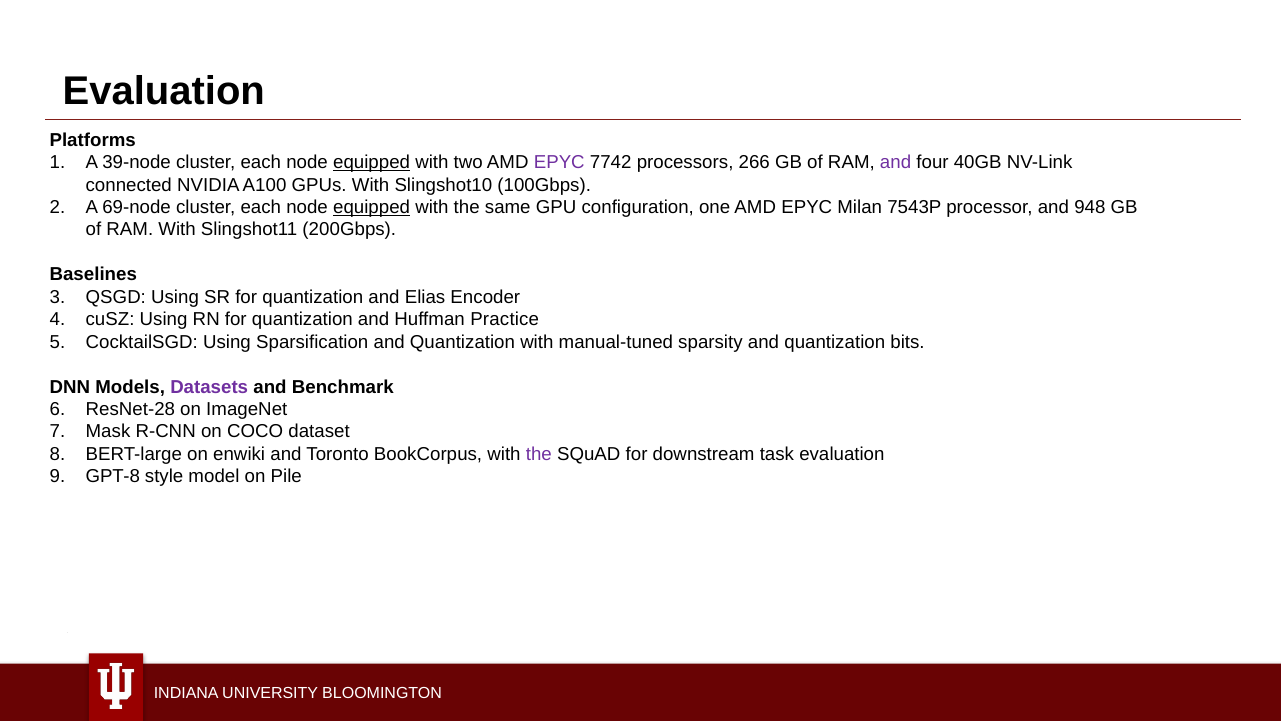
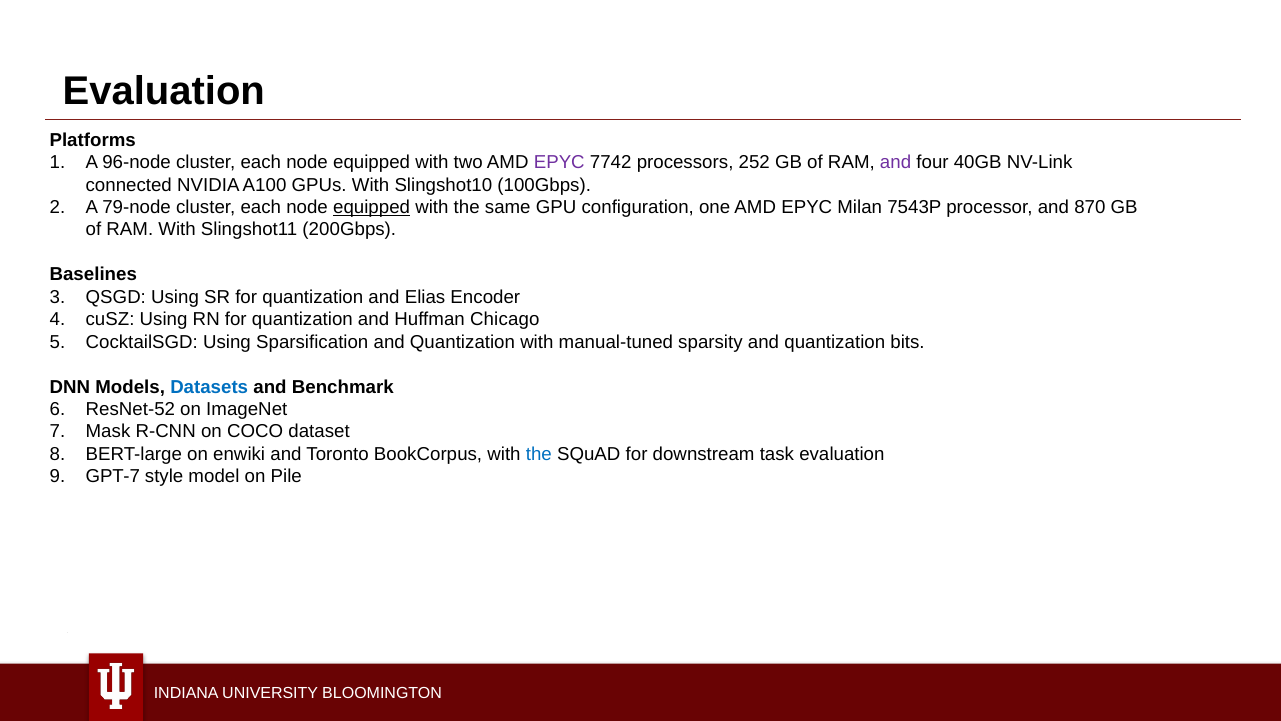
39-node: 39-node -> 96-node (137, 162)
equipped underline: present -> none (372, 162)
266: 266 -> 252 (754, 162)
69-node: 69-node -> 79-node (137, 207)
948: 948 -> 870 (1090, 207)
Practice: Practice -> Chicago (505, 319)
Datasets colour: purple -> blue (209, 387)
ResNet-28: ResNet-28 -> ResNet-52 (130, 409)
the colour: purple -> blue (539, 454)
GPT-8: GPT-8 -> GPT-7 (113, 476)
